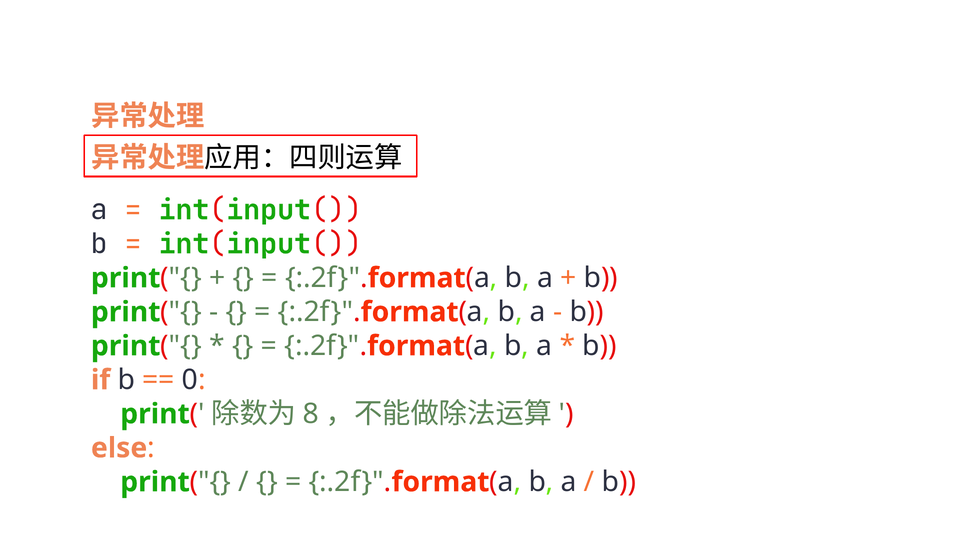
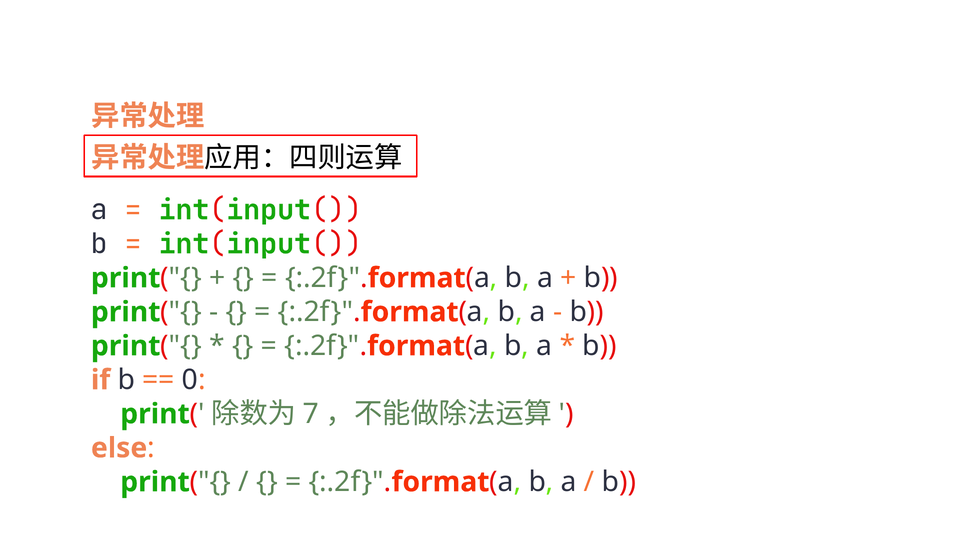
8: 8 -> 7 (311, 414)
